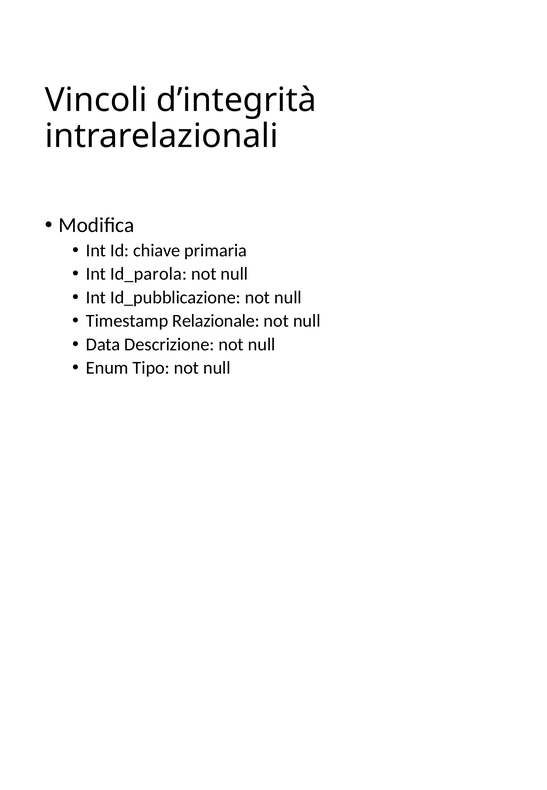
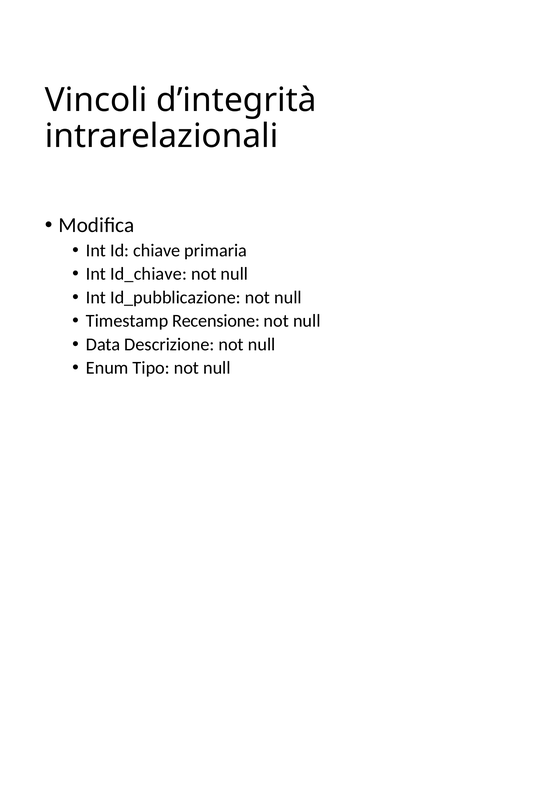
Id_parola: Id_parola -> Id_chiave (149, 274)
Relazionale: Relazionale -> Recensione (216, 321)
